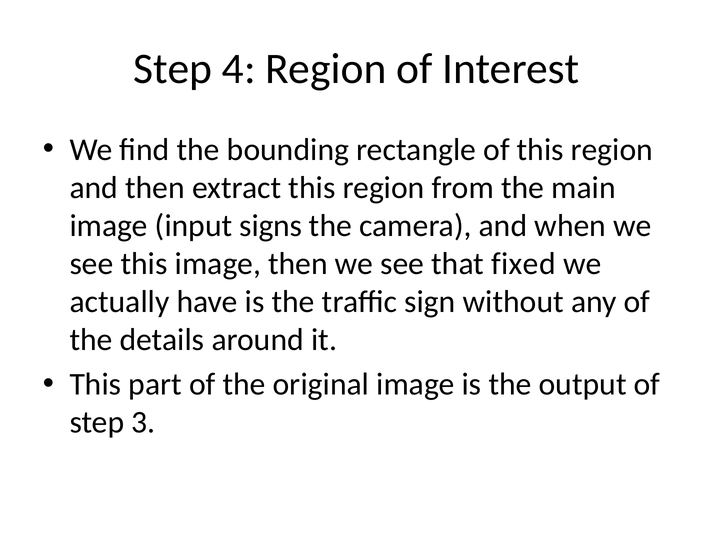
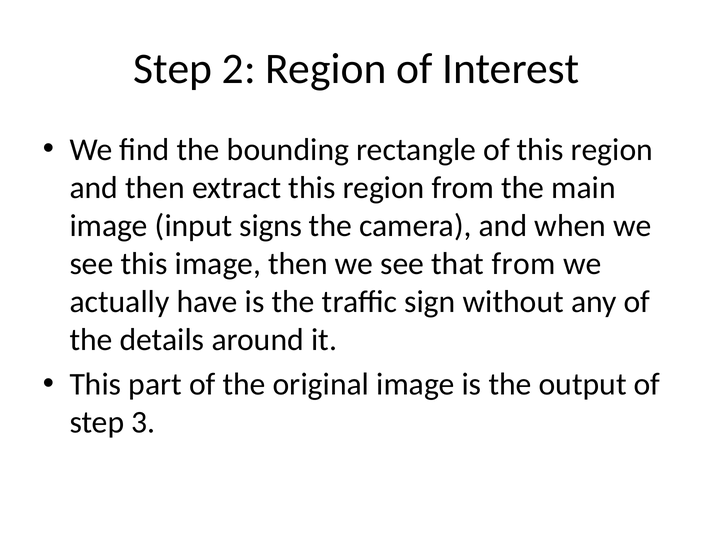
4: 4 -> 2 (239, 69)
that fixed: fixed -> from (524, 264)
